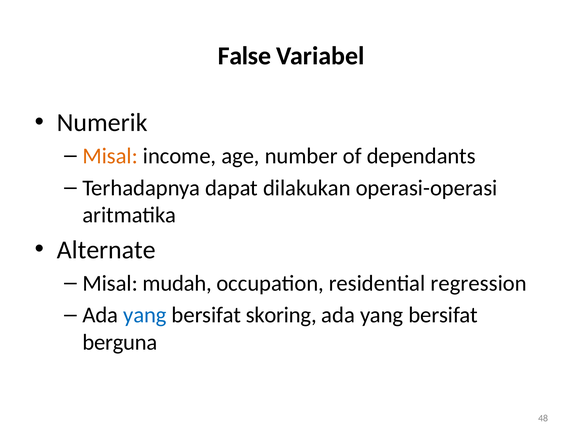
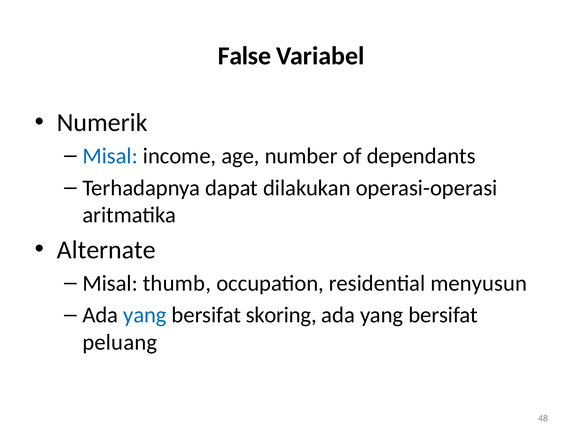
Misal colour: orange -> blue (110, 156)
mudah: mudah -> thumb (177, 283)
regression: regression -> menyusun (479, 283)
berguna: berguna -> peluang (120, 342)
